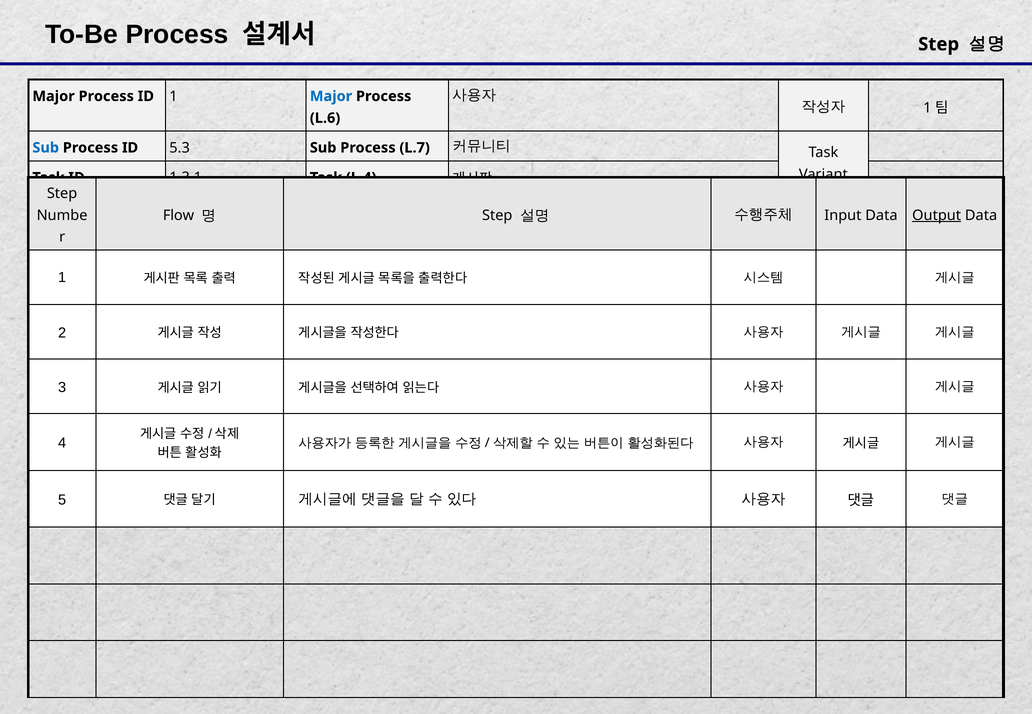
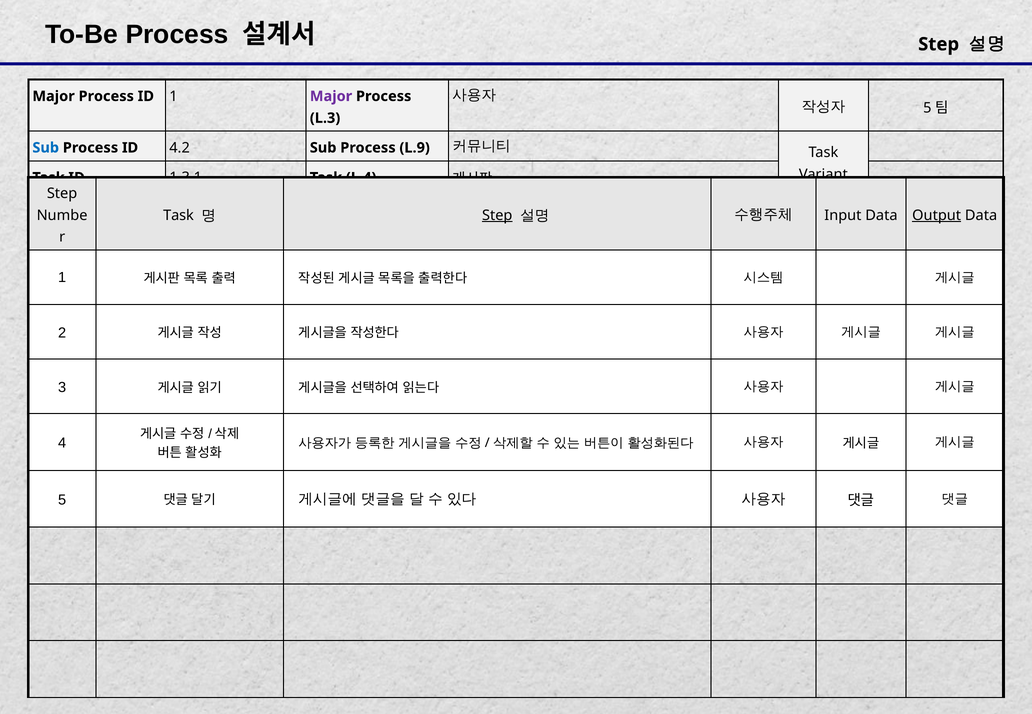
Major colour: blue -> purple (331, 96)
1: 1 -> 5 (927, 108)
L.6: L.6 -> L.3 (325, 118)
5.3: 5.3 -> 4.2 (180, 148)
L.7: L.7 -> L.9 (415, 148)
Flow: Flow -> Task (179, 215)
Step underline: none -> present (497, 215)
